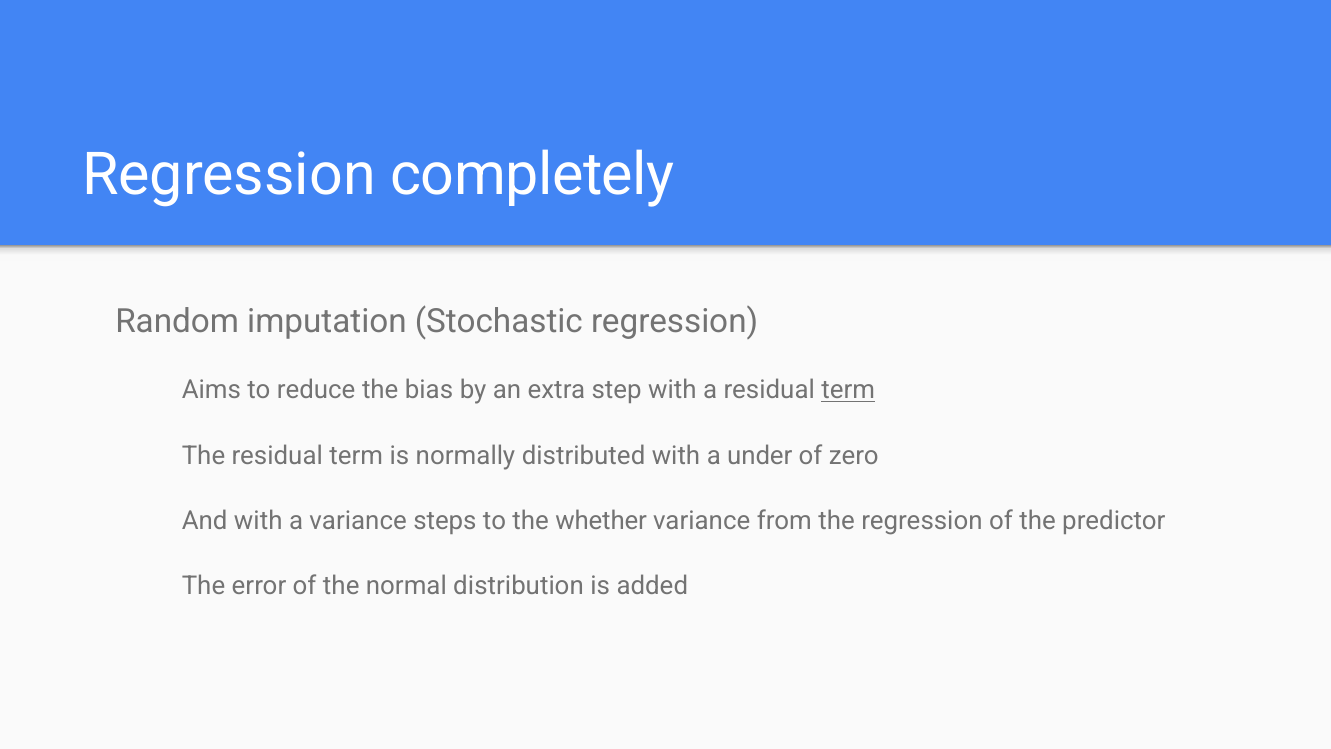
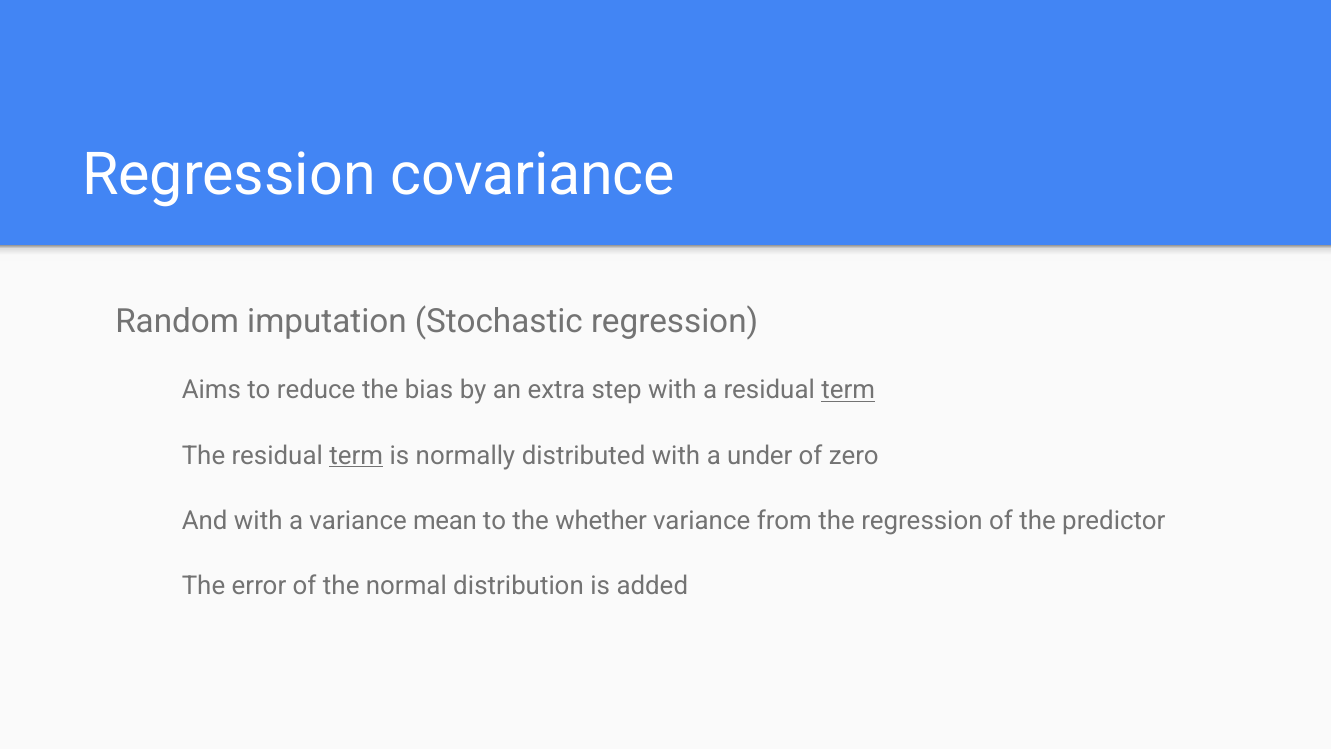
completely: completely -> covariance (532, 175)
term underline: none -> present (356, 455)
steps: steps -> mean (445, 521)
